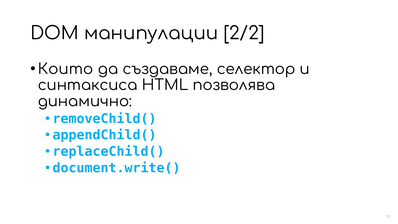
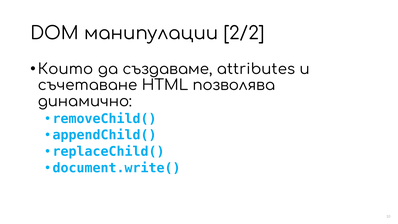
селектор: селектор -> attributes (256, 69)
синтаксиса: синтаксиса -> съчетаване (88, 85)
